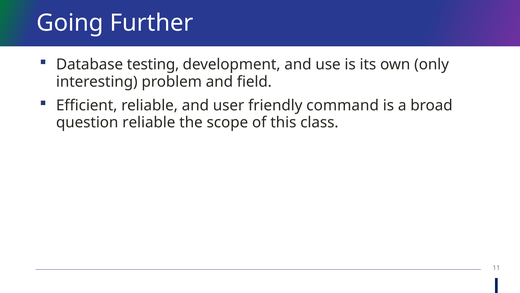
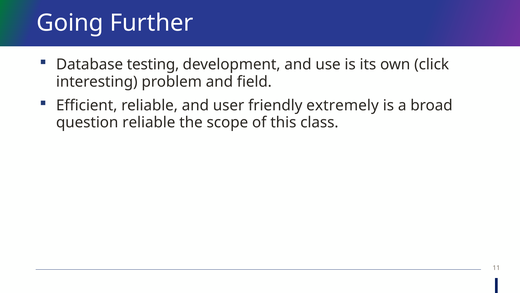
only: only -> click (432, 64)
command: command -> extremely (343, 105)
